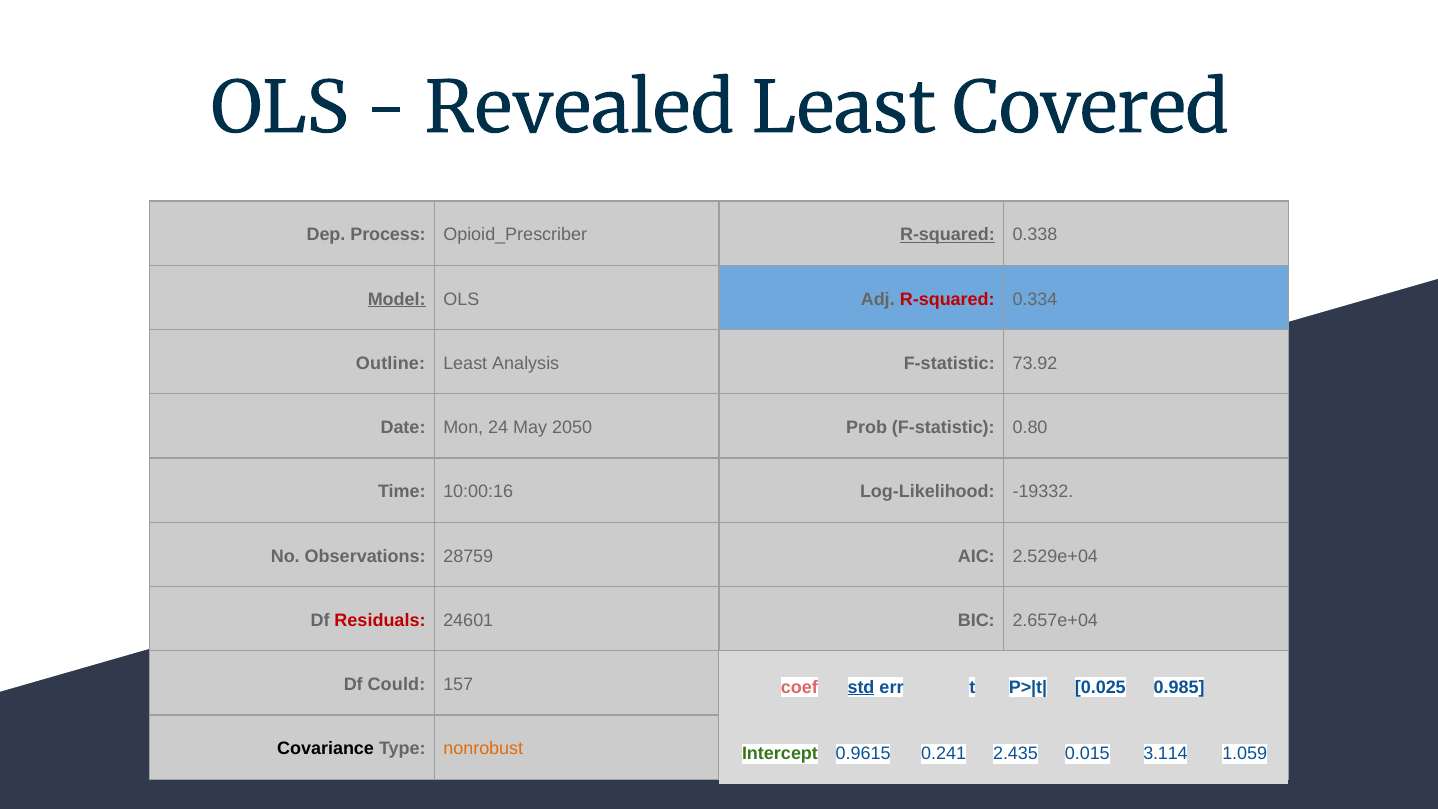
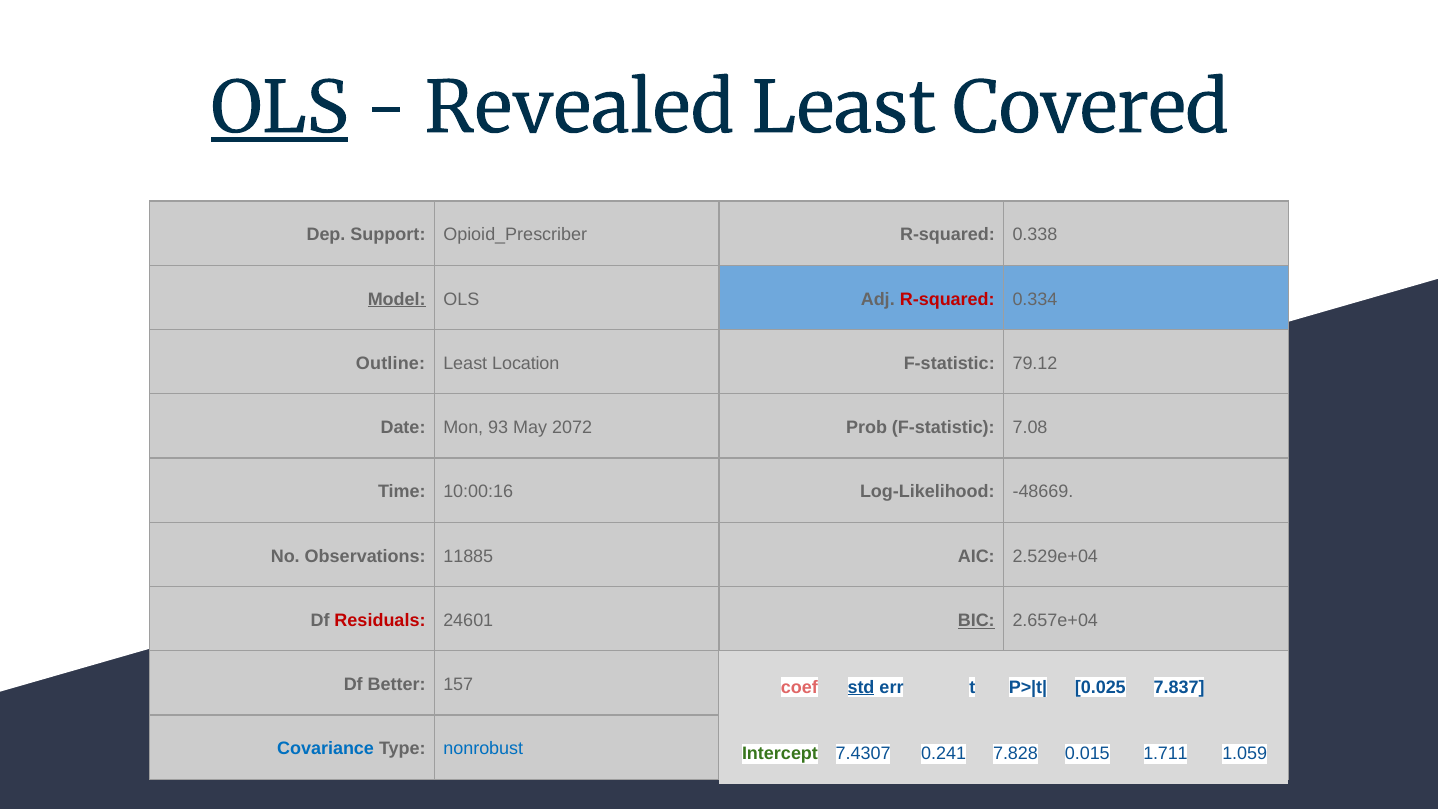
OLS underline: none -> present (280, 109)
Process: Process -> Support (388, 235)
R-squared underline: present -> none (947, 235)
Analysis: Analysis -> Location (526, 363)
73.92: 73.92 -> 79.12 (1035, 363)
24: 24 -> 93 (498, 428)
2050: 2050 -> 2072 (572, 428)
0.80: 0.80 -> 7.08 (1030, 428)
-19332: -19332 -> -48669 (1043, 492)
28759: 28759 -> 11885 (468, 556)
BIC underline: none -> present (976, 620)
Could: Could -> Better (397, 685)
0.985: 0.985 -> 7.837 (1179, 687)
Covariance colour: black -> blue (326, 749)
nonrobust colour: orange -> blue (483, 749)
0.9615: 0.9615 -> 7.4307 (863, 754)
2.435: 2.435 -> 7.828 (1015, 754)
3.114: 3.114 -> 1.711 (1166, 754)
